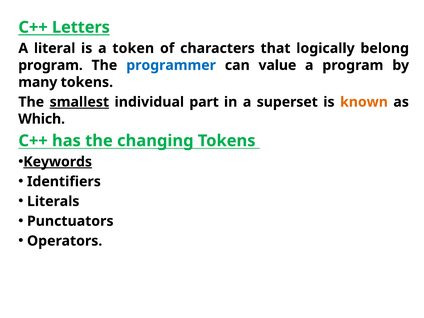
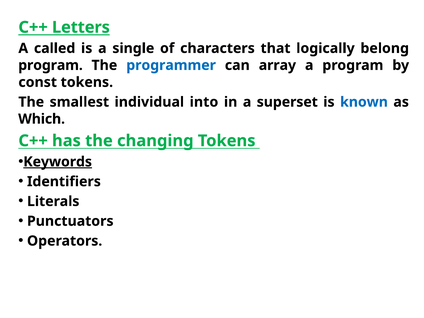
literal: literal -> called (55, 48)
token: token -> single (133, 48)
value: value -> array (277, 65)
many: many -> const (38, 82)
smallest underline: present -> none (79, 102)
part: part -> into (204, 102)
known colour: orange -> blue (364, 102)
